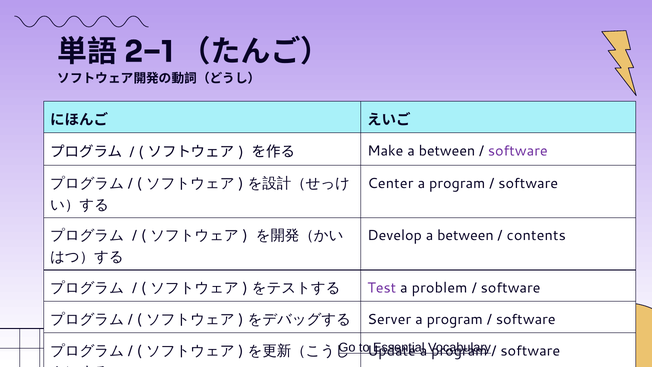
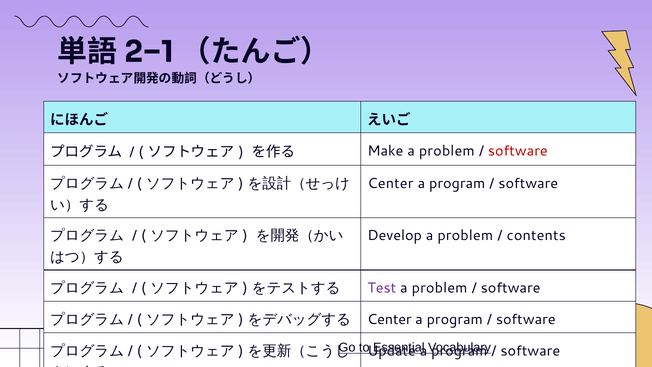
Make a between: between -> problem (447, 151)
software colour: purple -> red (518, 151)
Develop a between: between -> problem (465, 236)
Server: Server -> Center (389, 319)
